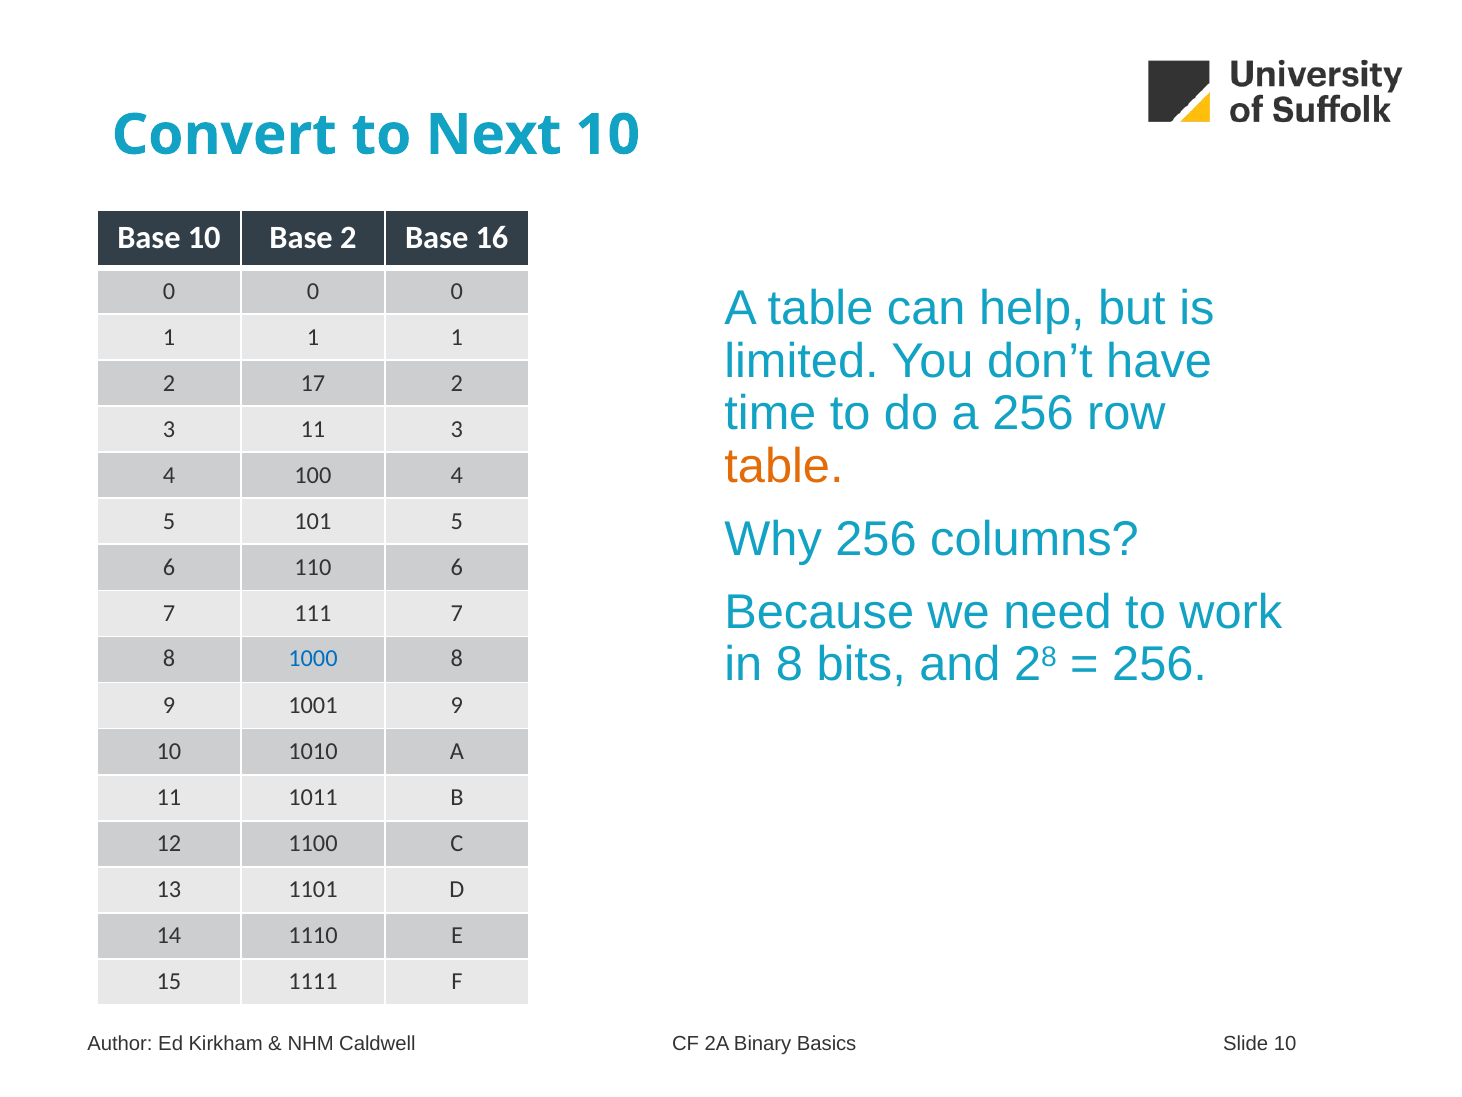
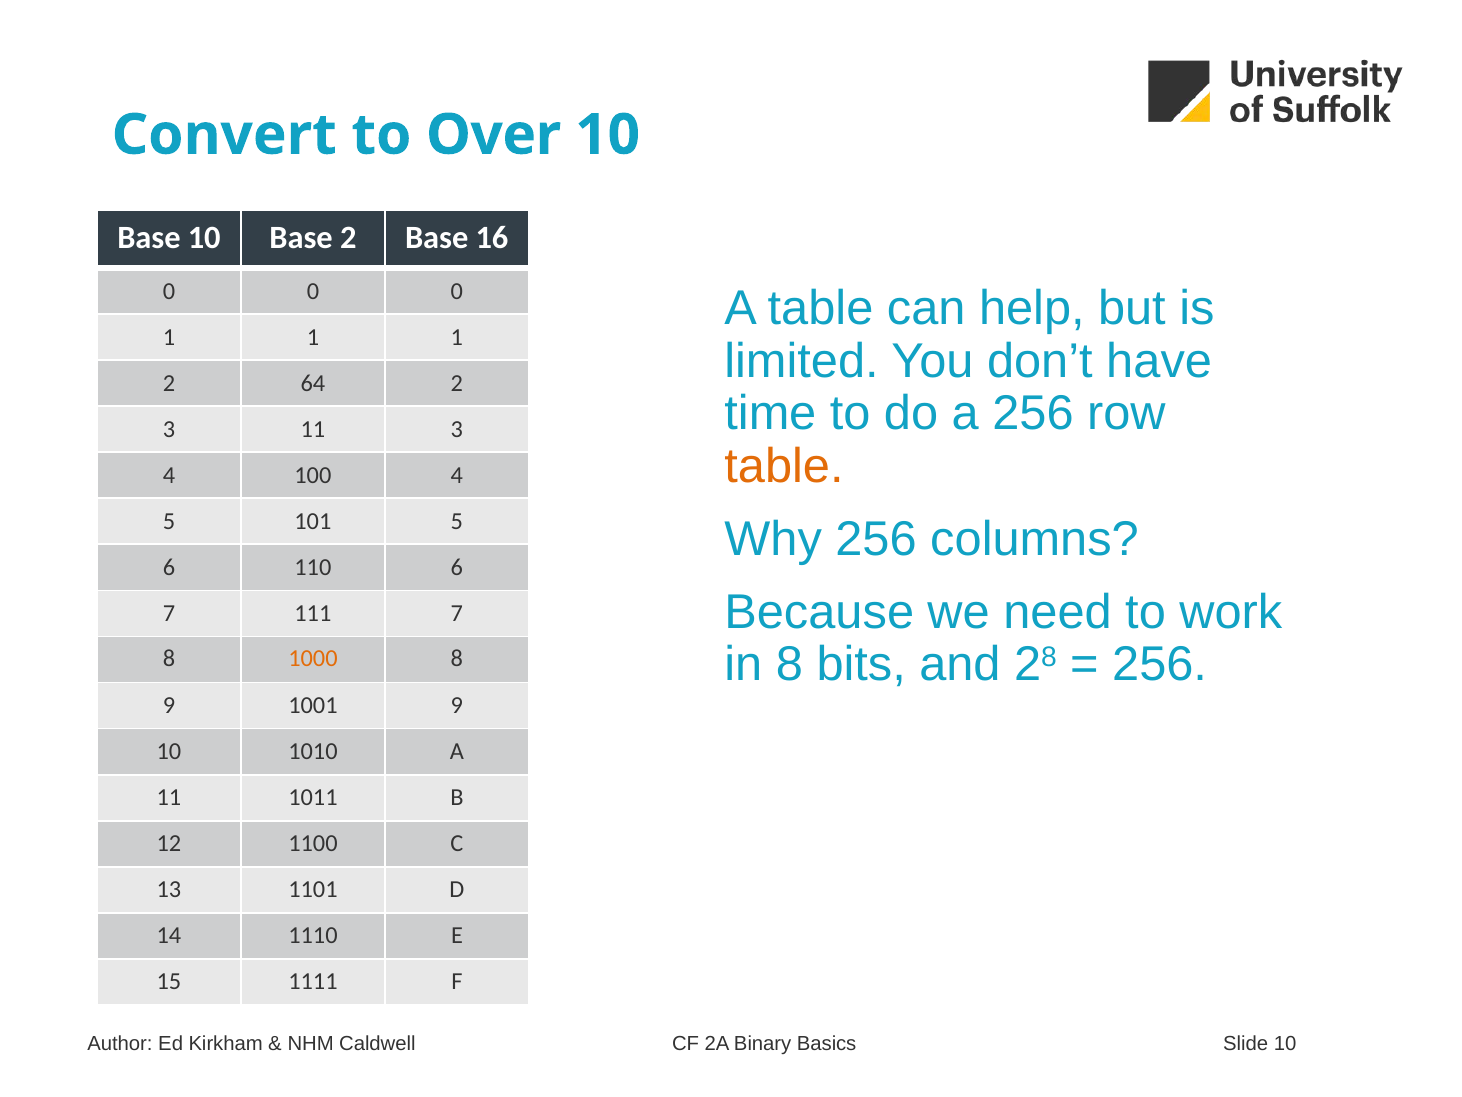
Next: Next -> Over (494, 135)
17: 17 -> 64 (313, 383)
1000 colour: blue -> orange (313, 659)
